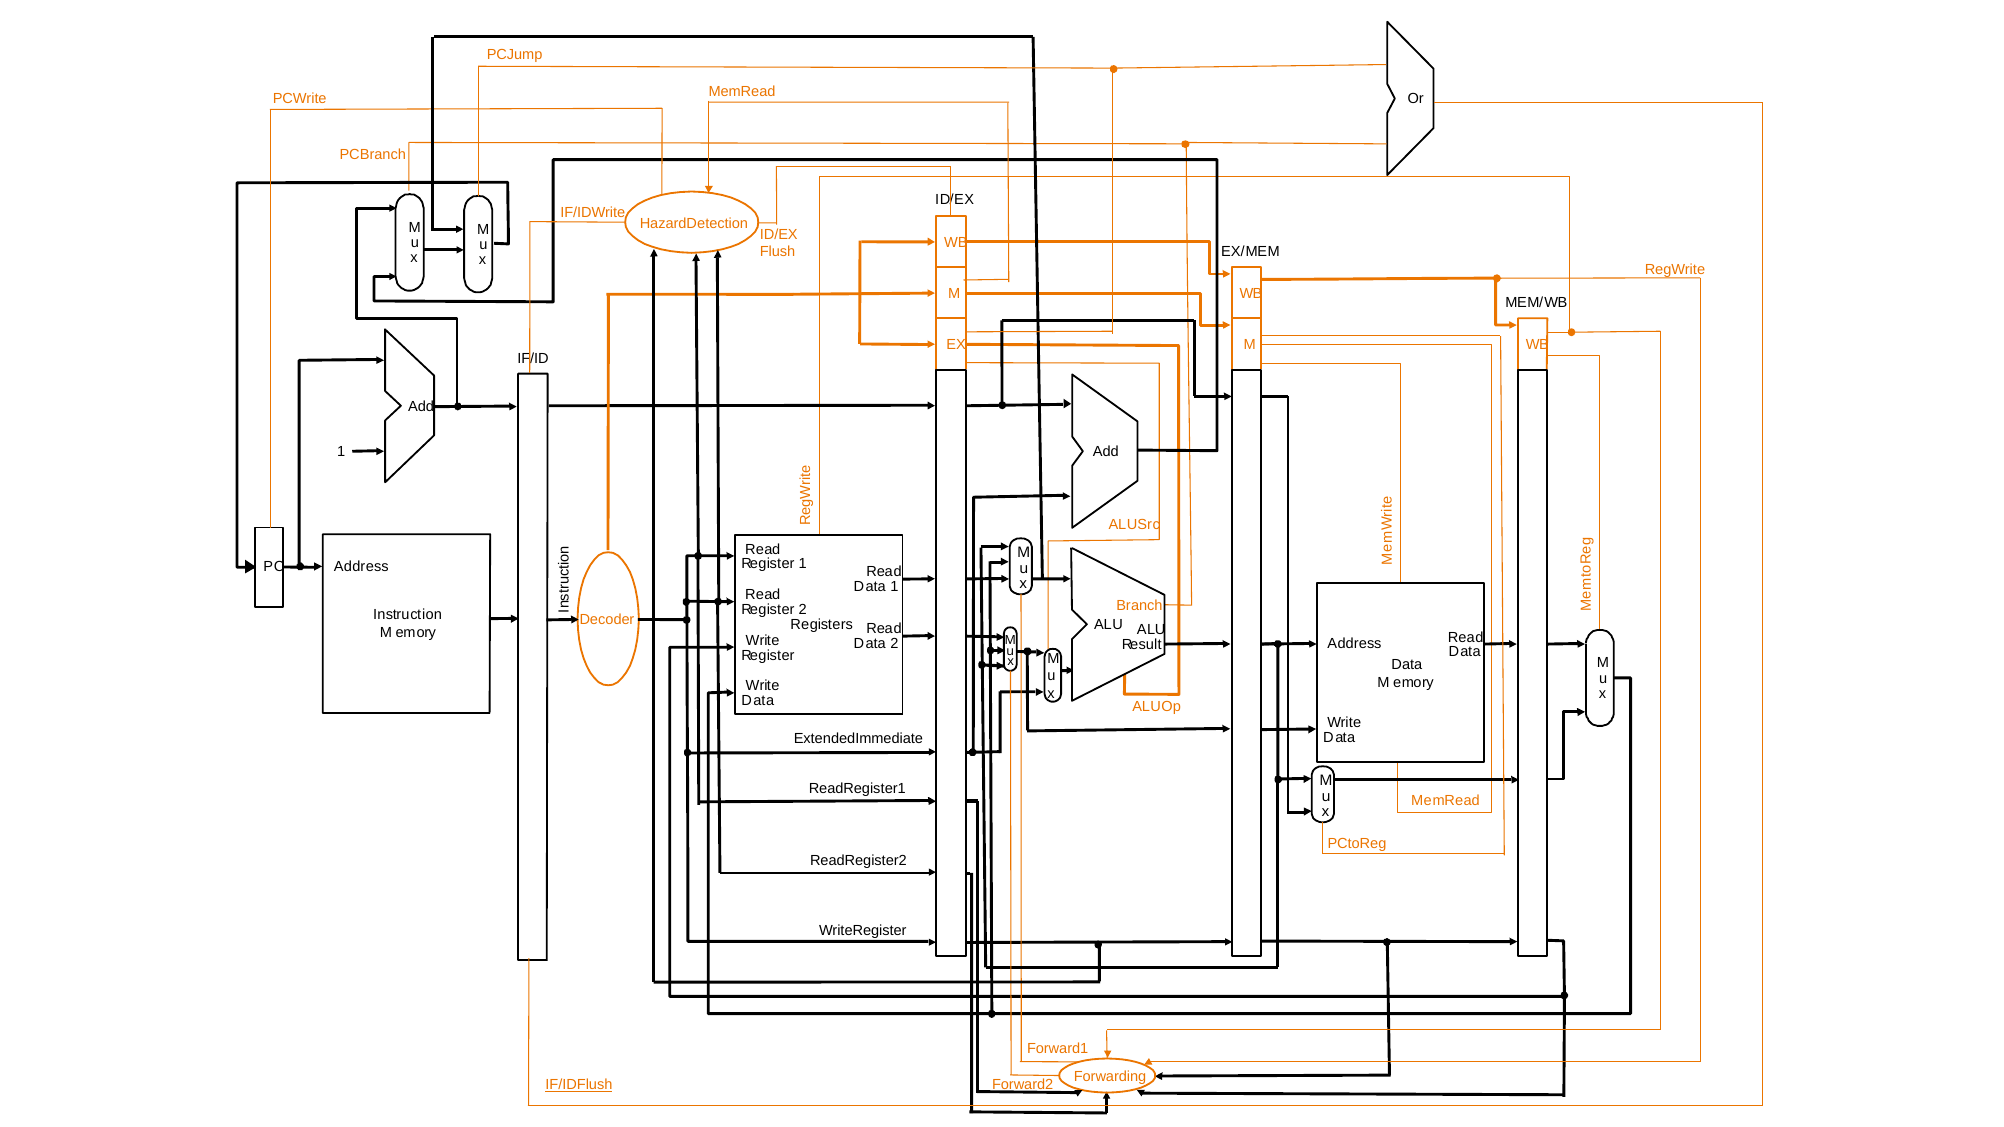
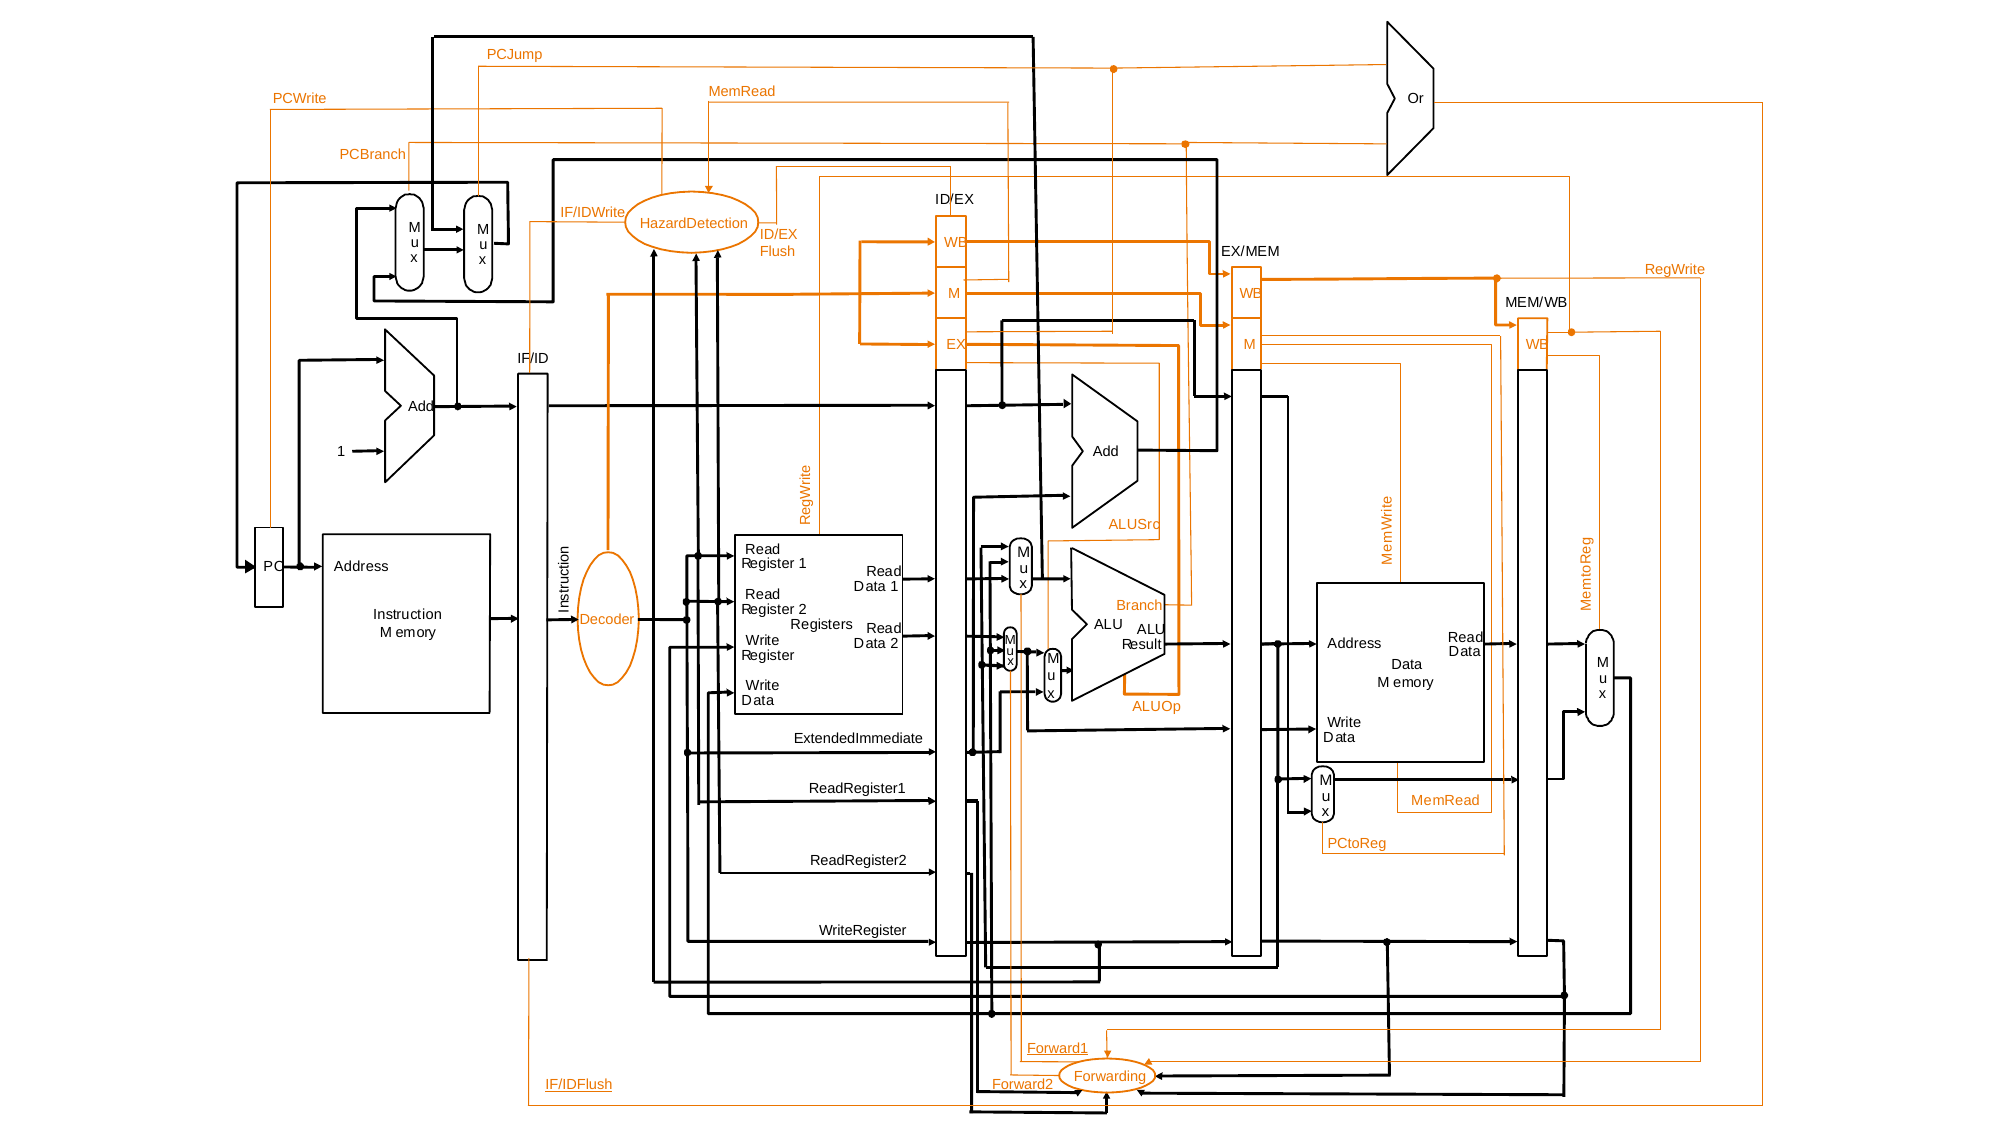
Forward1 underline: none -> present (1058, 1049)
